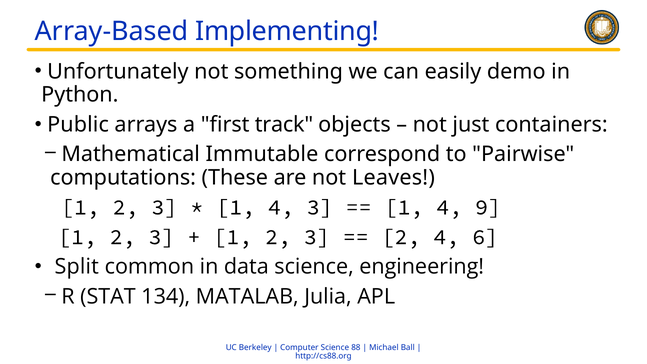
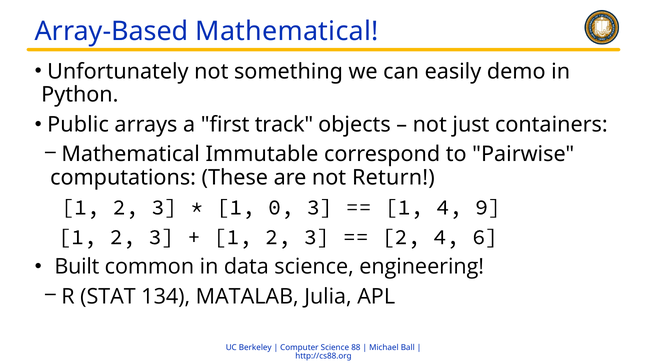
Array-Based Implementing: Implementing -> Mathematical (287, 31)
Leaves: Leaves -> Return (393, 177)
4: 4 -> 0 (281, 207)
Split: Split -> Built (77, 267)
